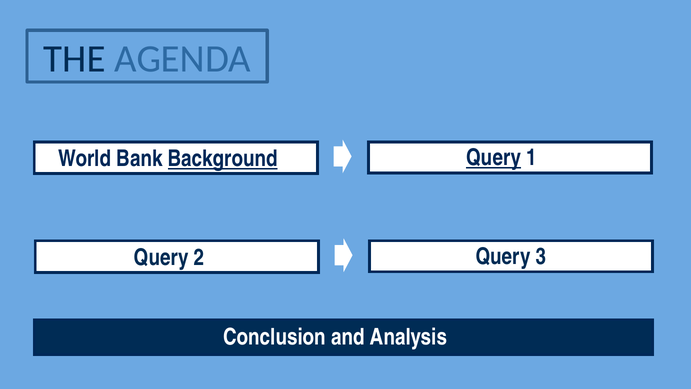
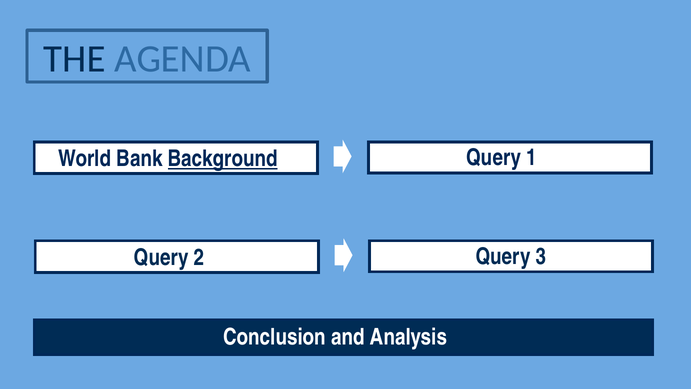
Query underline: present -> none (494, 158)
